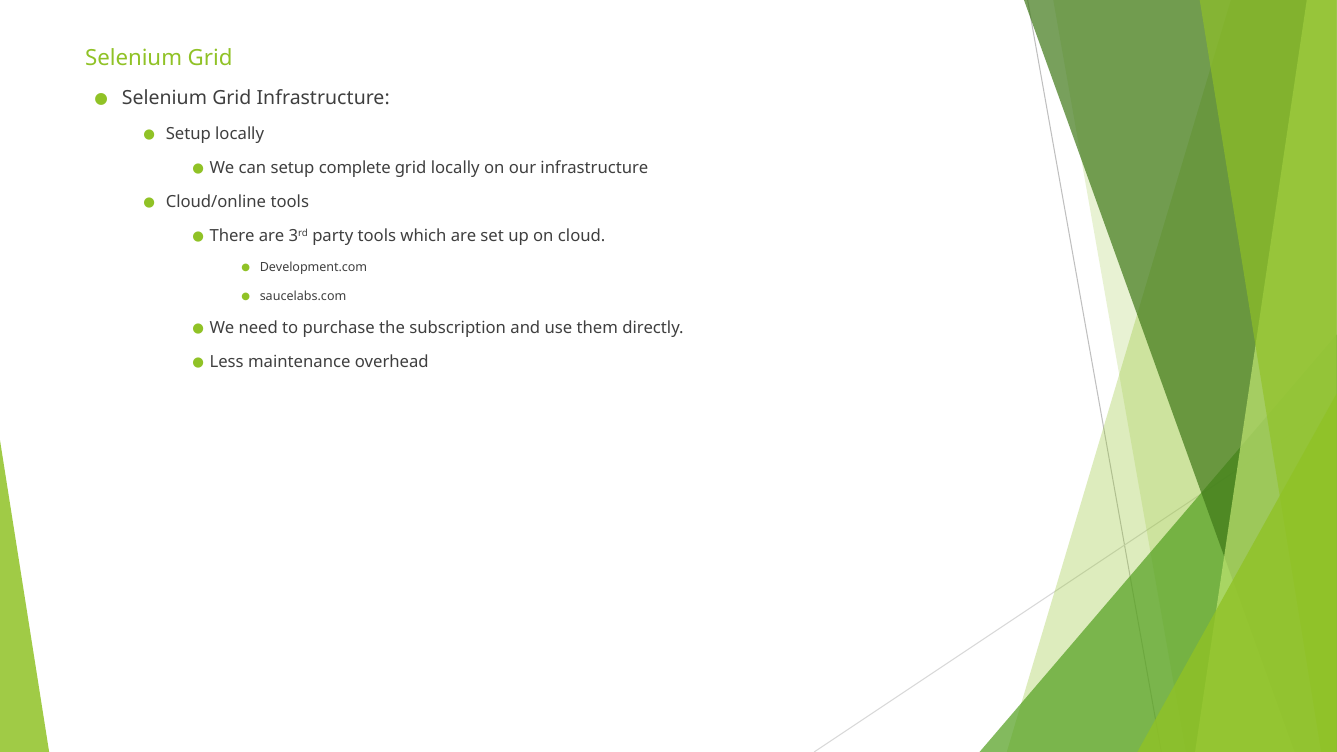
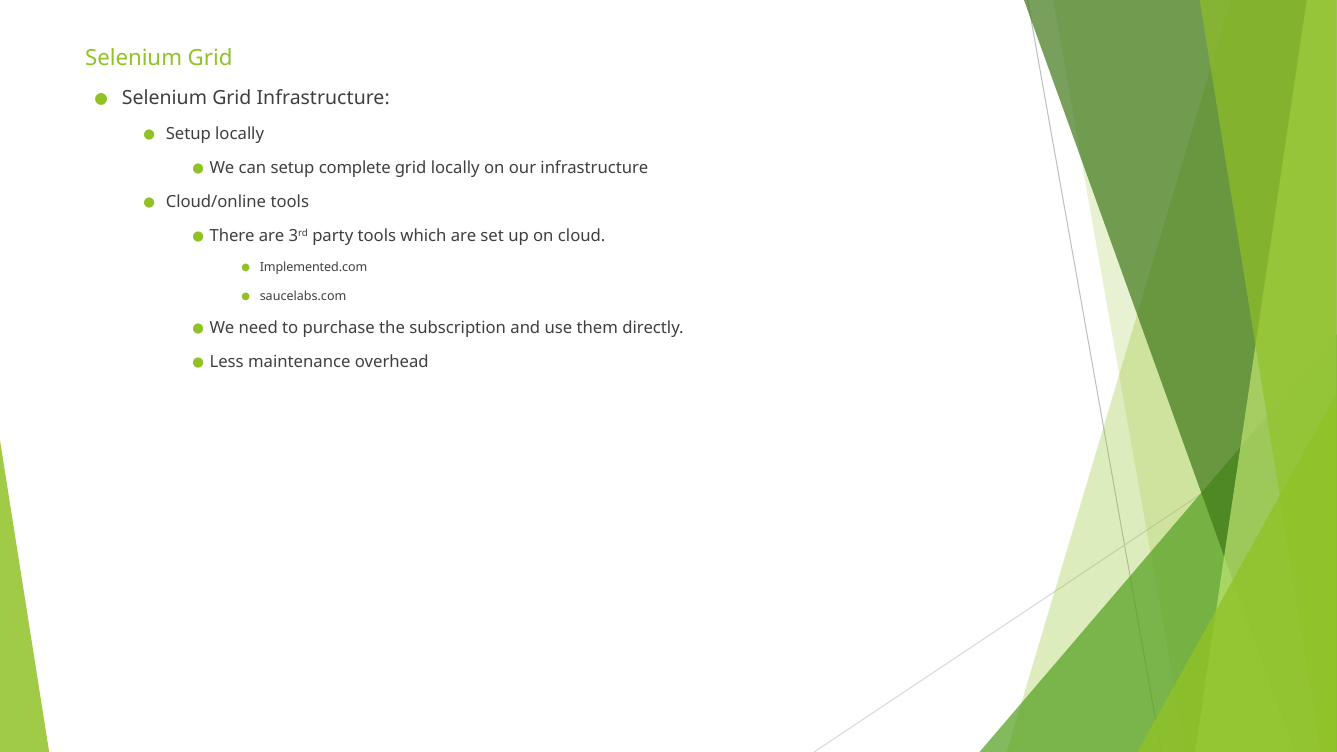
Development.com: Development.com -> Implemented.com (314, 267)
